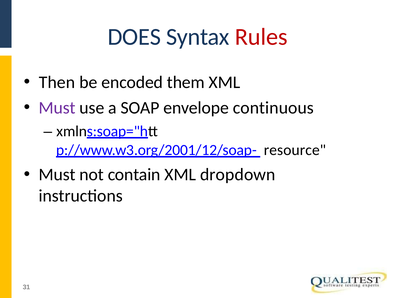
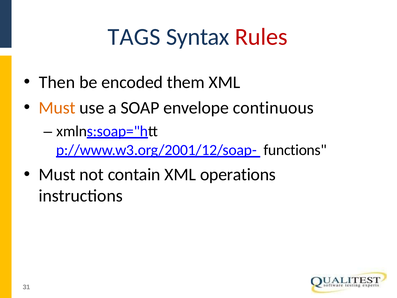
DOES: DOES -> TAGS (134, 37)
Must colour: purple -> orange (57, 108)
resource: resource -> functions (295, 150)
dropdown: dropdown -> operations (238, 174)
